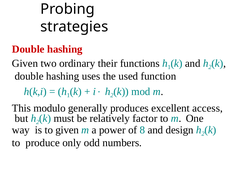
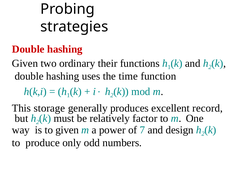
used: used -> time (128, 76)
modulo: modulo -> storage (49, 108)
access: access -> record (208, 108)
8: 8 -> 7 (142, 130)
